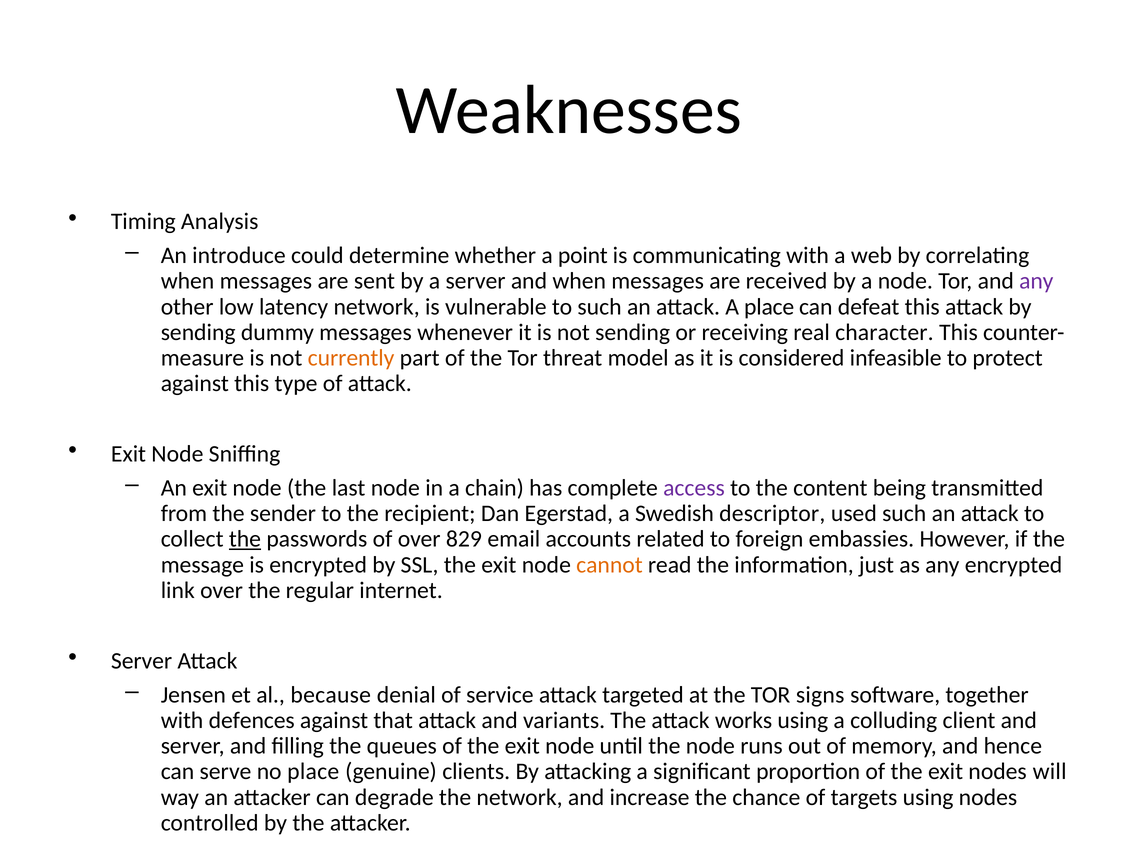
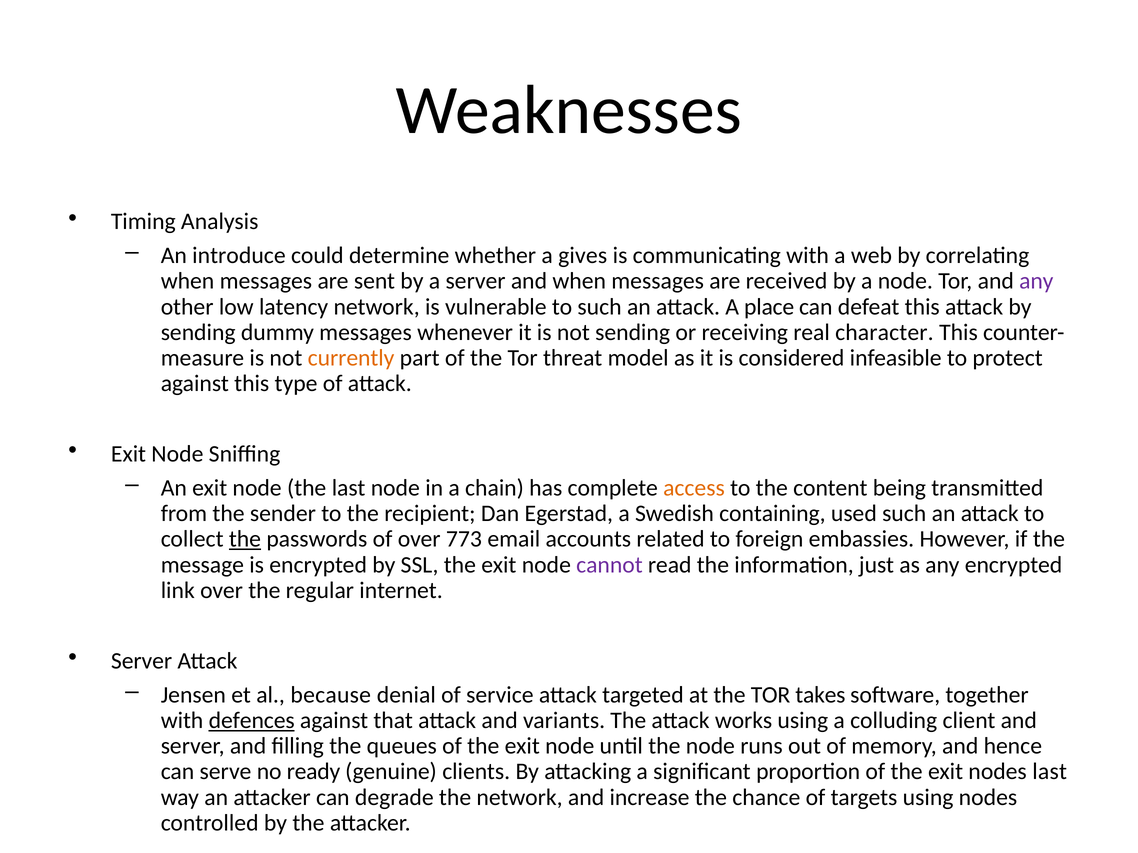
point: point -> gives (583, 256)
access colour: purple -> orange (694, 488)
descriptor: descriptor -> containing (772, 514)
829: 829 -> 773 (464, 539)
cannot colour: orange -> purple (609, 565)
signs: signs -> takes (820, 695)
defences underline: none -> present (252, 721)
no place: place -> ready (313, 772)
nodes will: will -> last (1050, 772)
